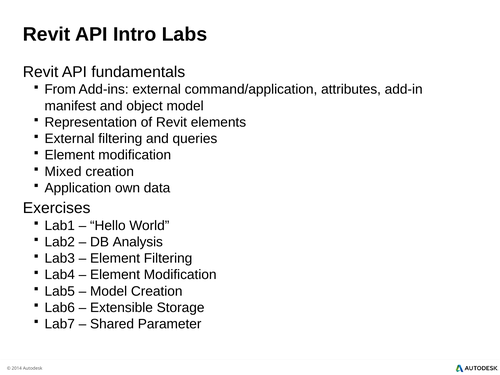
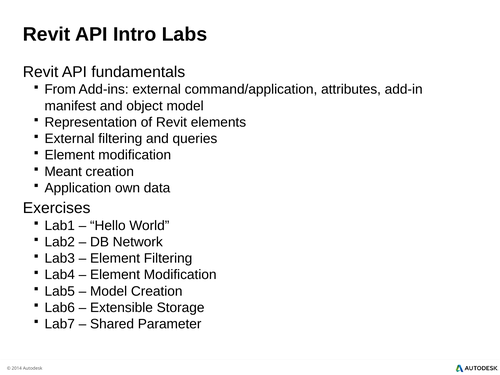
Mixed: Mixed -> Meant (63, 171)
Analysis: Analysis -> Network (138, 242)
